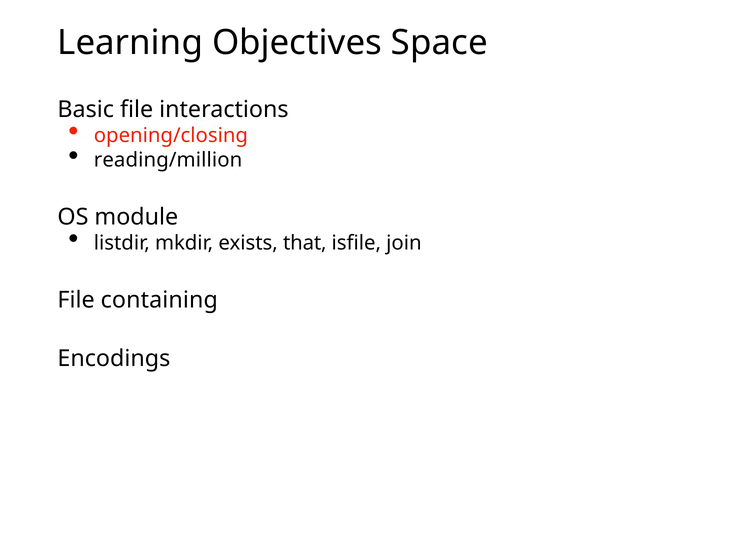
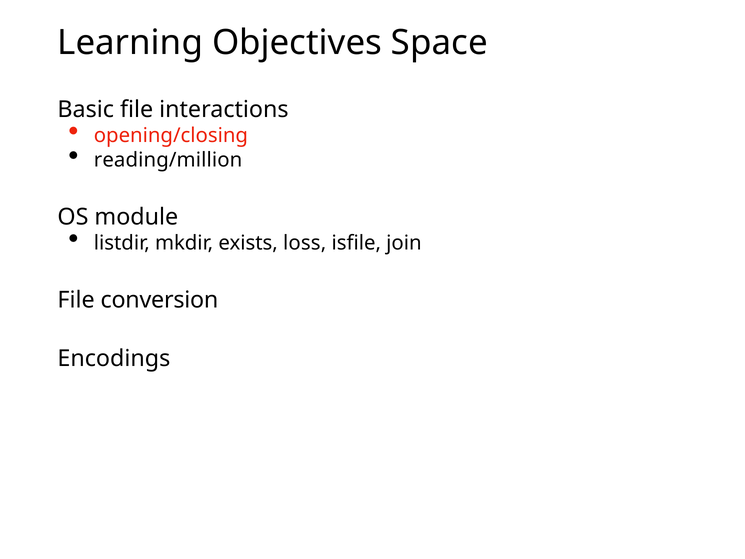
that: that -> loss (305, 243)
containing: containing -> conversion (159, 300)
